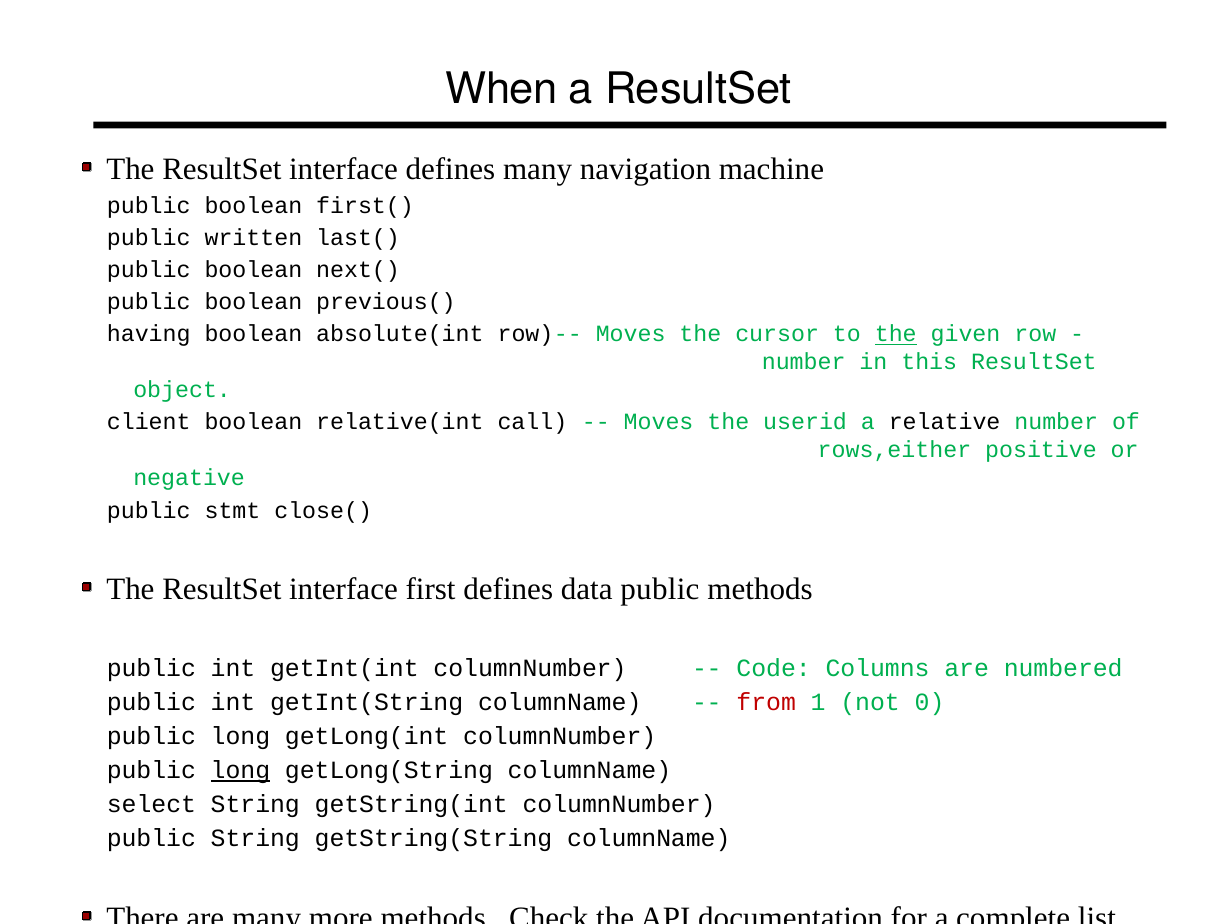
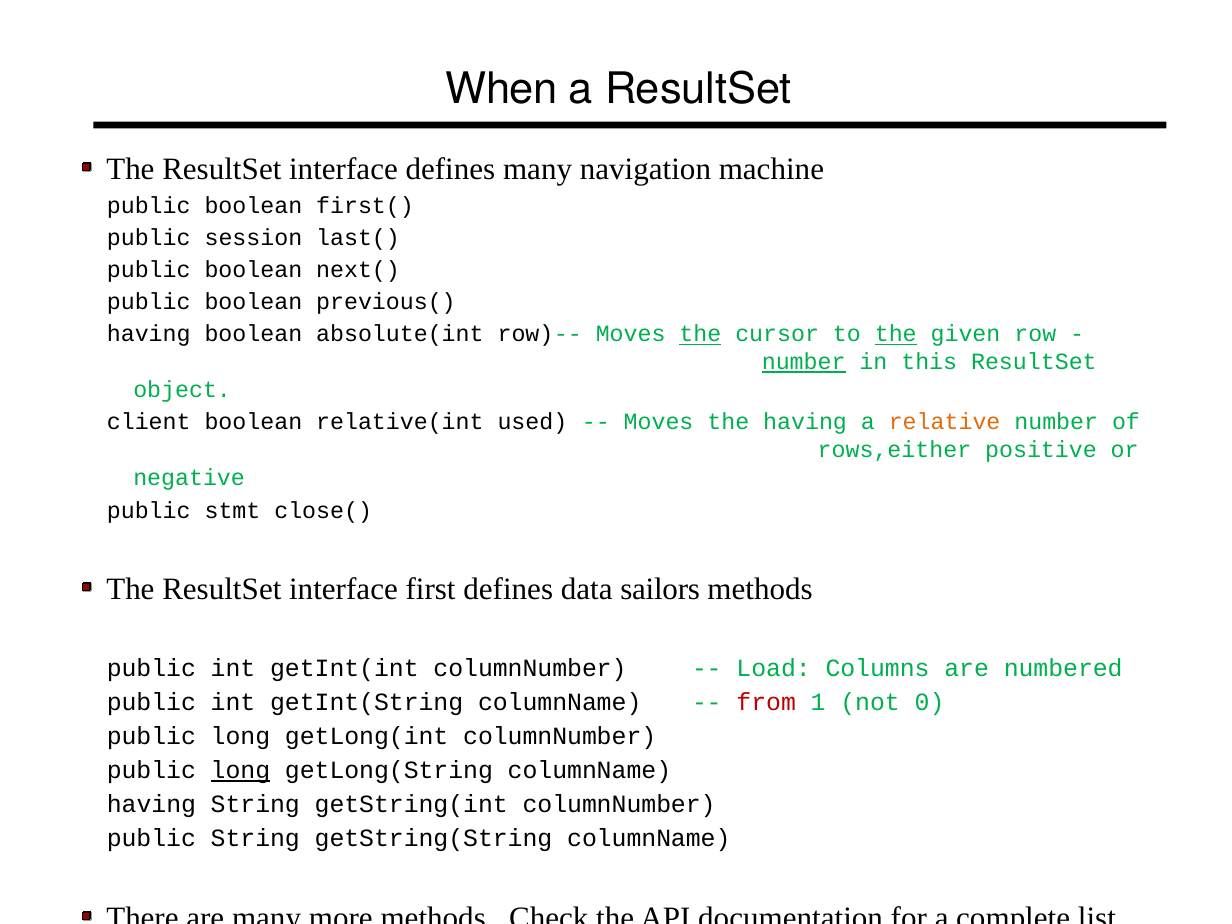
written: written -> session (253, 238)
the underline: none -> present (700, 334)
number underline: none -> present (804, 362)
call: call -> used (532, 422)
the userid: userid -> having (805, 422)
relative colour: black -> orange (945, 422)
data public: public -> sailors (660, 589)
Code: Code -> Load (774, 668)
select: select -> having (151, 804)
